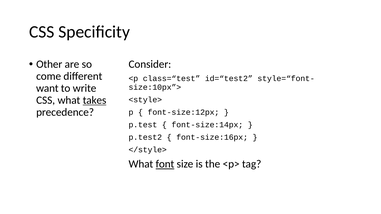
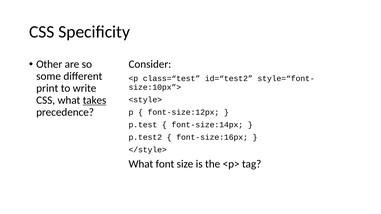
come: come -> some (49, 76)
want: want -> print (47, 88)
font underline: present -> none (165, 164)
